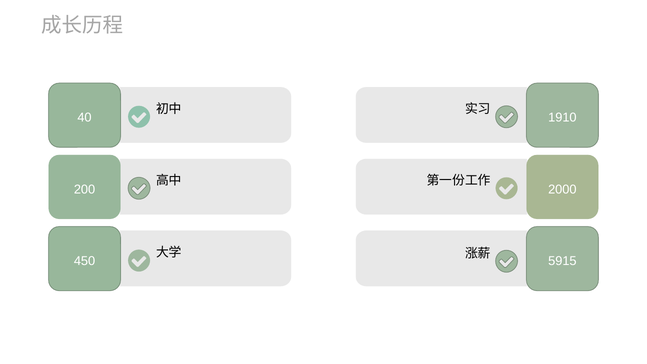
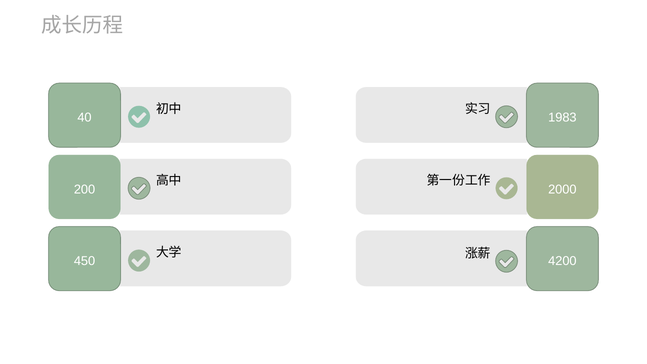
1910: 1910 -> 1983 (562, 118)
5915: 5915 -> 4200 (562, 261)
